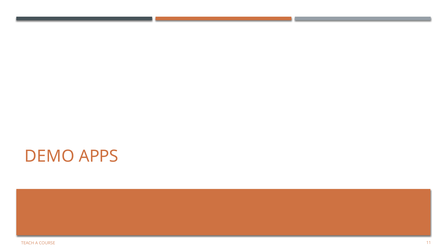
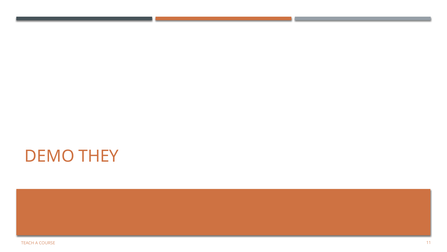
APPS: APPS -> THEY (99, 156)
